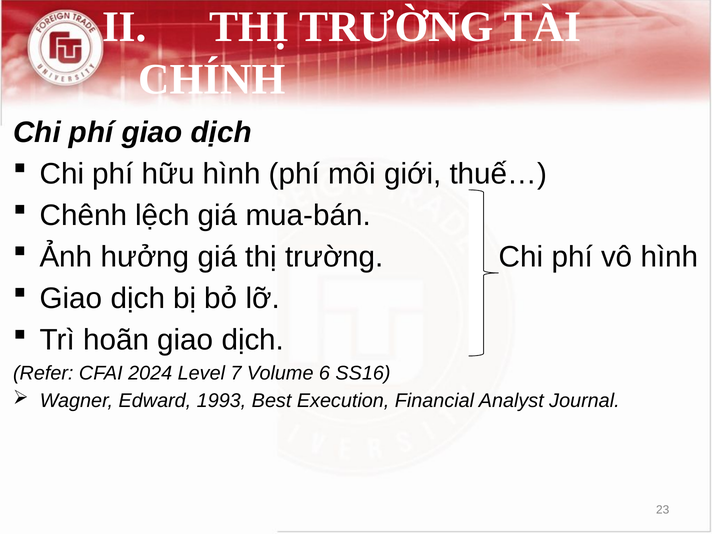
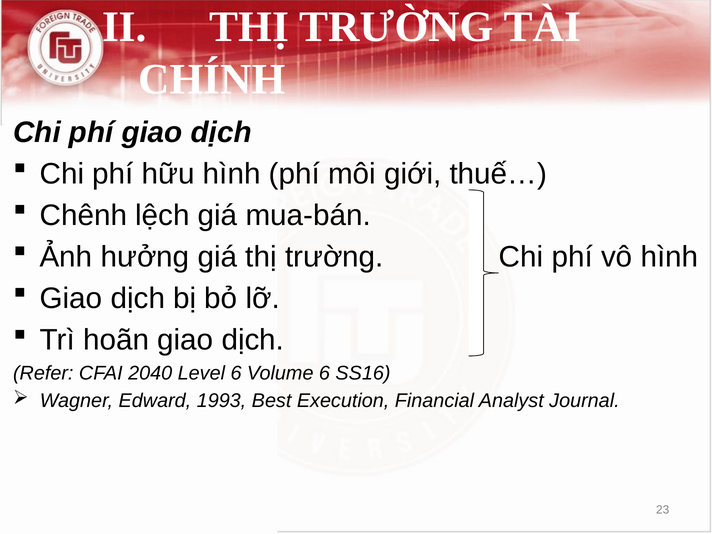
2024: 2024 -> 2040 (150, 373)
Level 7: 7 -> 6 (236, 373)
